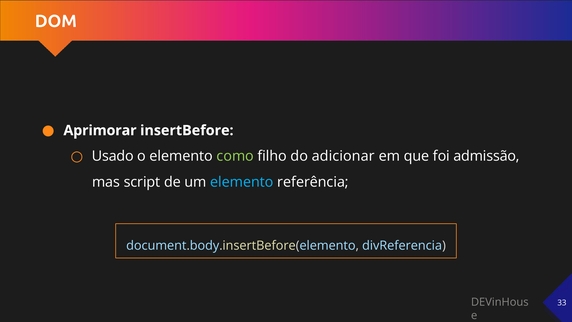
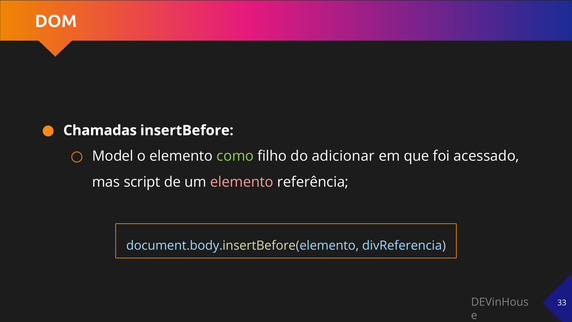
Aprimorar: Aprimorar -> Chamadas (100, 130)
Usado: Usado -> Model (113, 156)
admissão: admissão -> acessado (486, 156)
elemento colour: light blue -> pink (242, 182)
